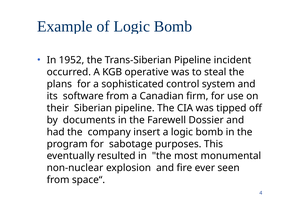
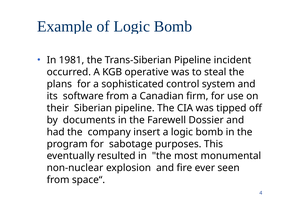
1952: 1952 -> 1981 (72, 60)
